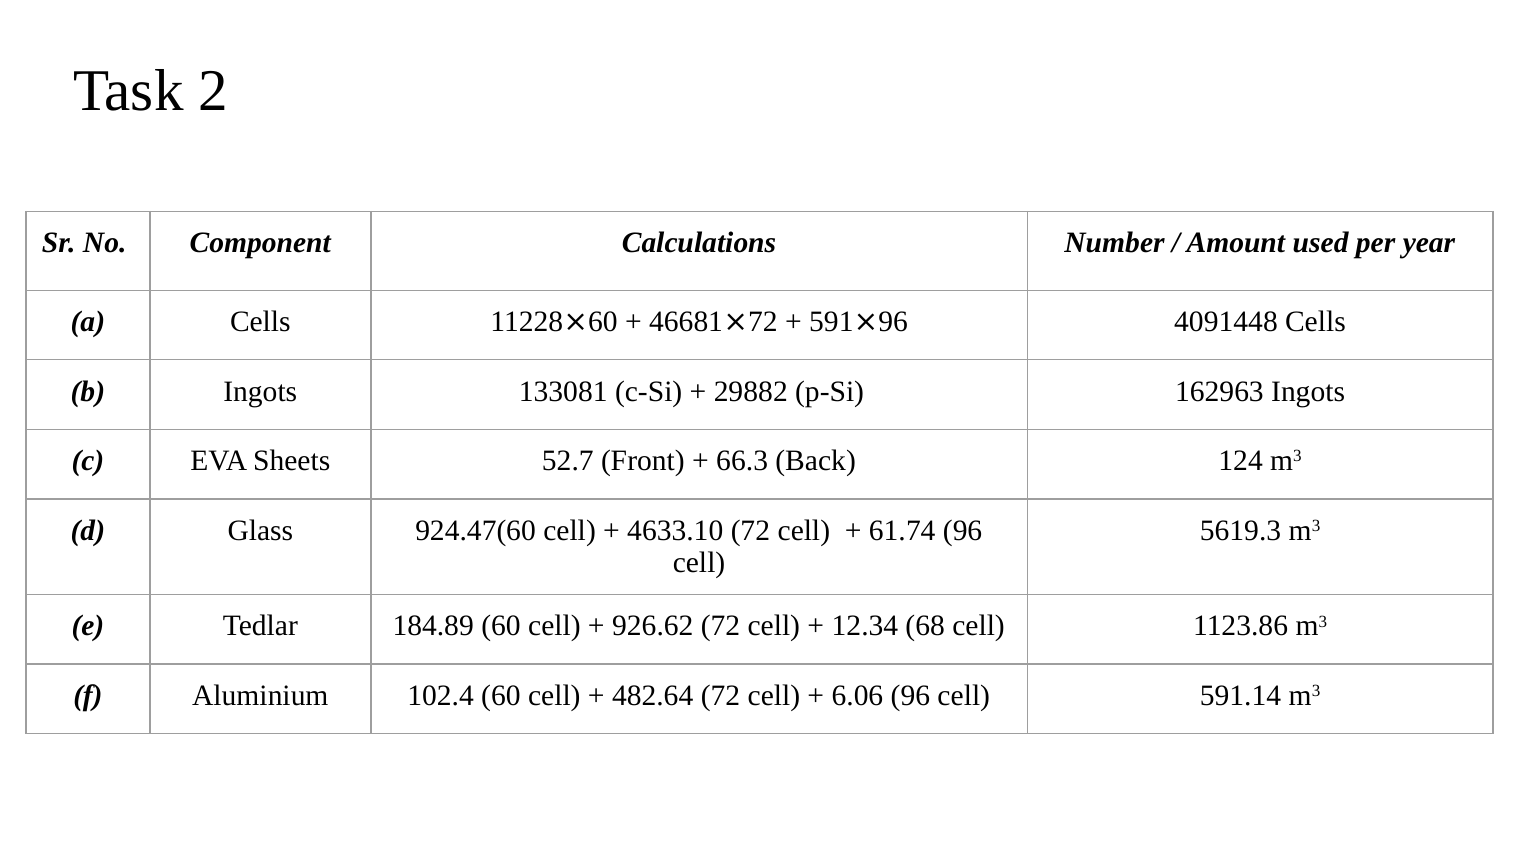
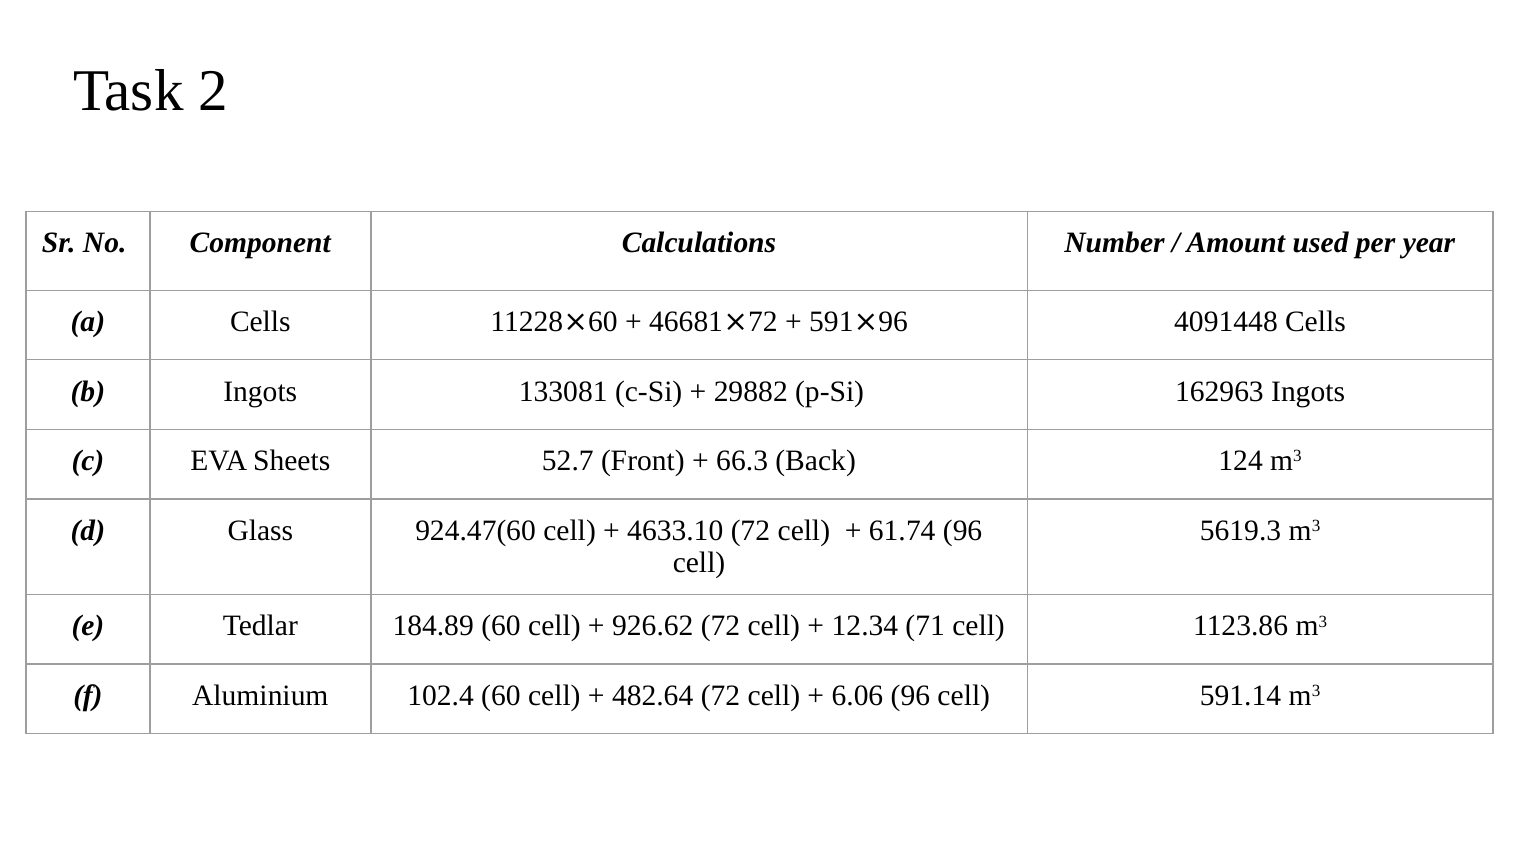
68: 68 -> 71 (925, 626)
